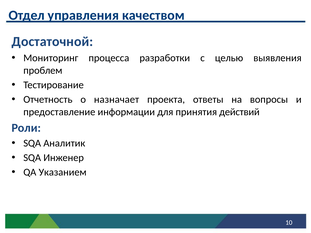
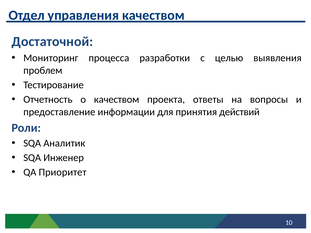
о назначает: назначает -> качеством (117, 100)
Указанием: Указанием -> Приоритет (63, 172)
